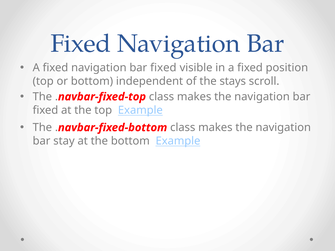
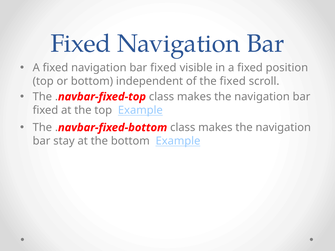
the stays: stays -> fixed (233, 81)
